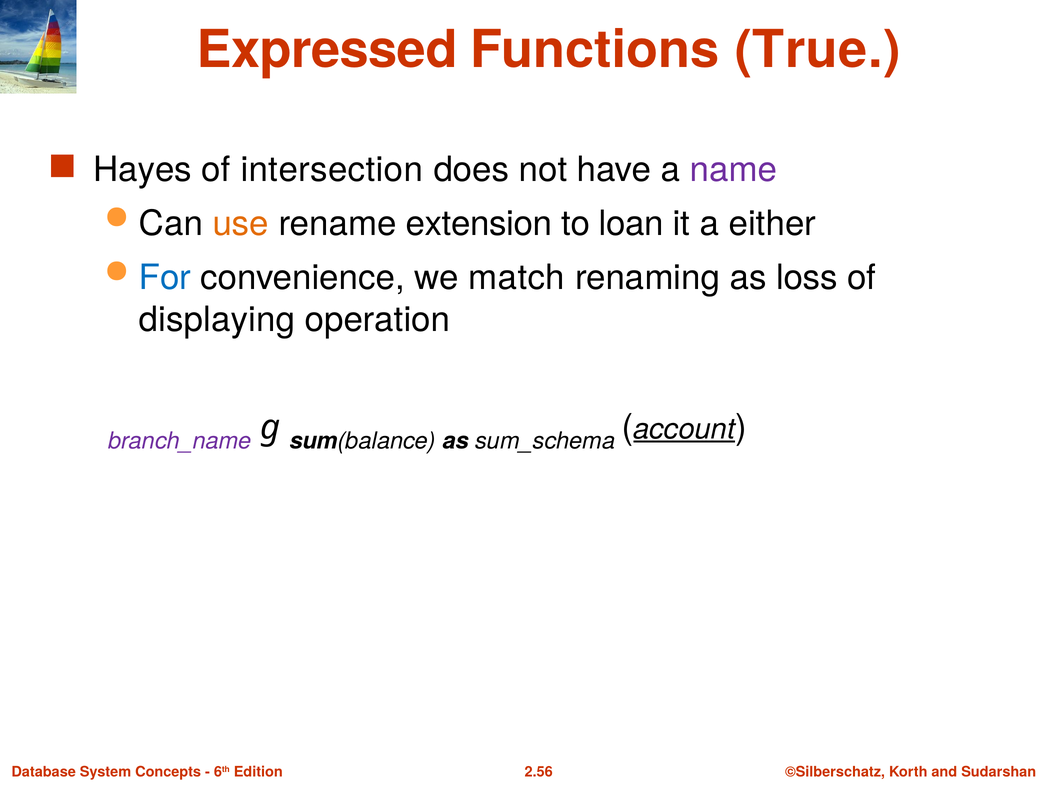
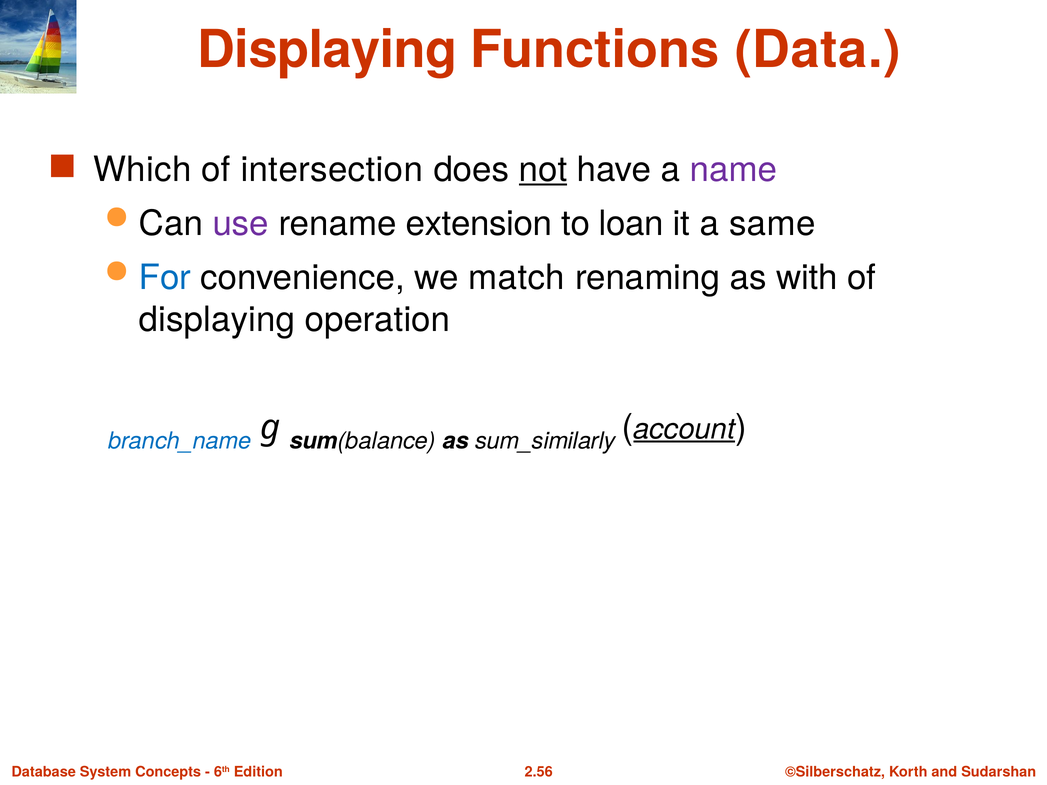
Expressed: Expressed -> Displaying (327, 50)
True: True -> Data (818, 50)
Hayes: Hayes -> Which (142, 170)
not underline: none -> present (543, 170)
use colour: orange -> purple (241, 224)
either: either -> same (772, 224)
loss: loss -> with (807, 278)
branch_name colour: purple -> blue (180, 441)
sum_schema: sum_schema -> sum_similarly (545, 441)
